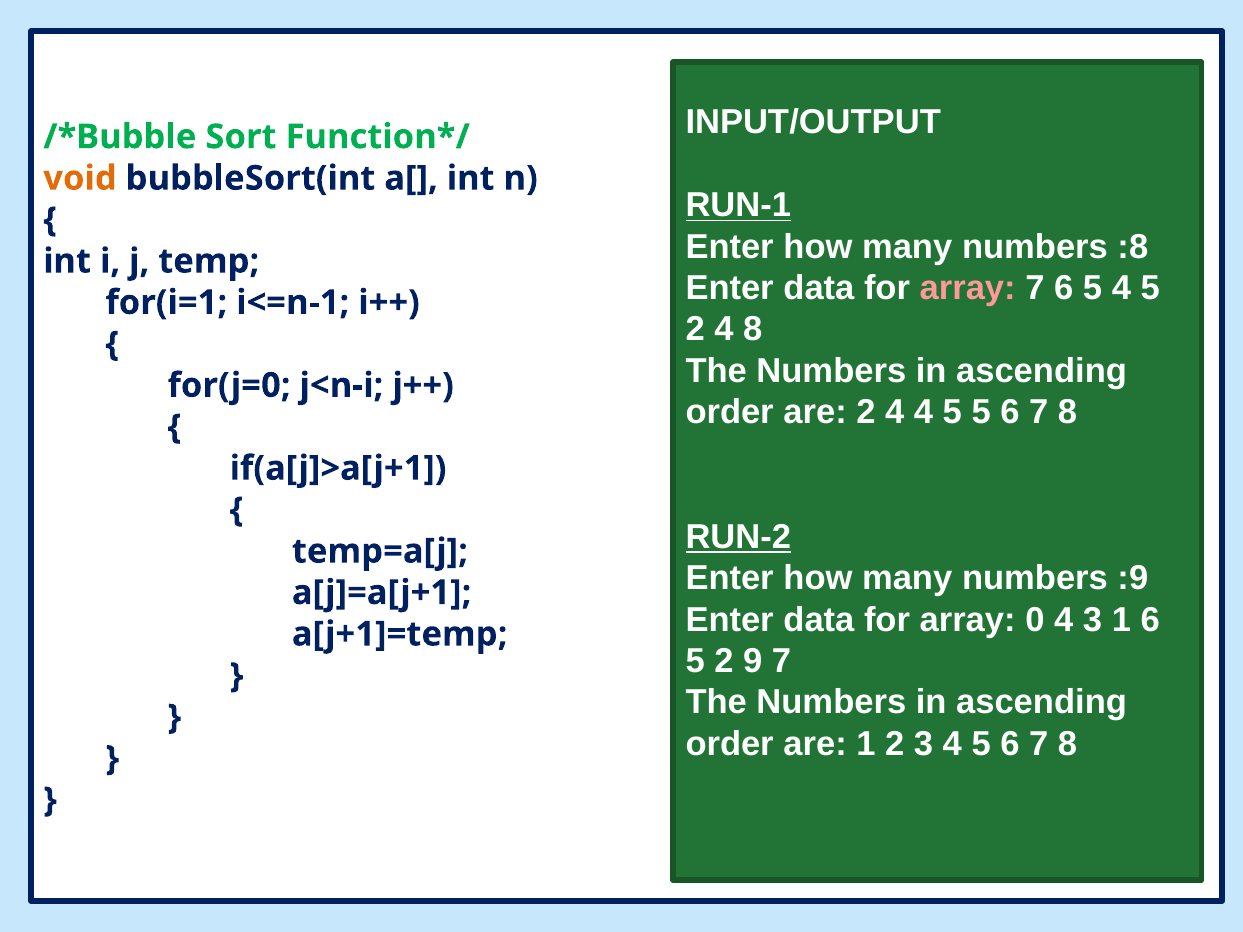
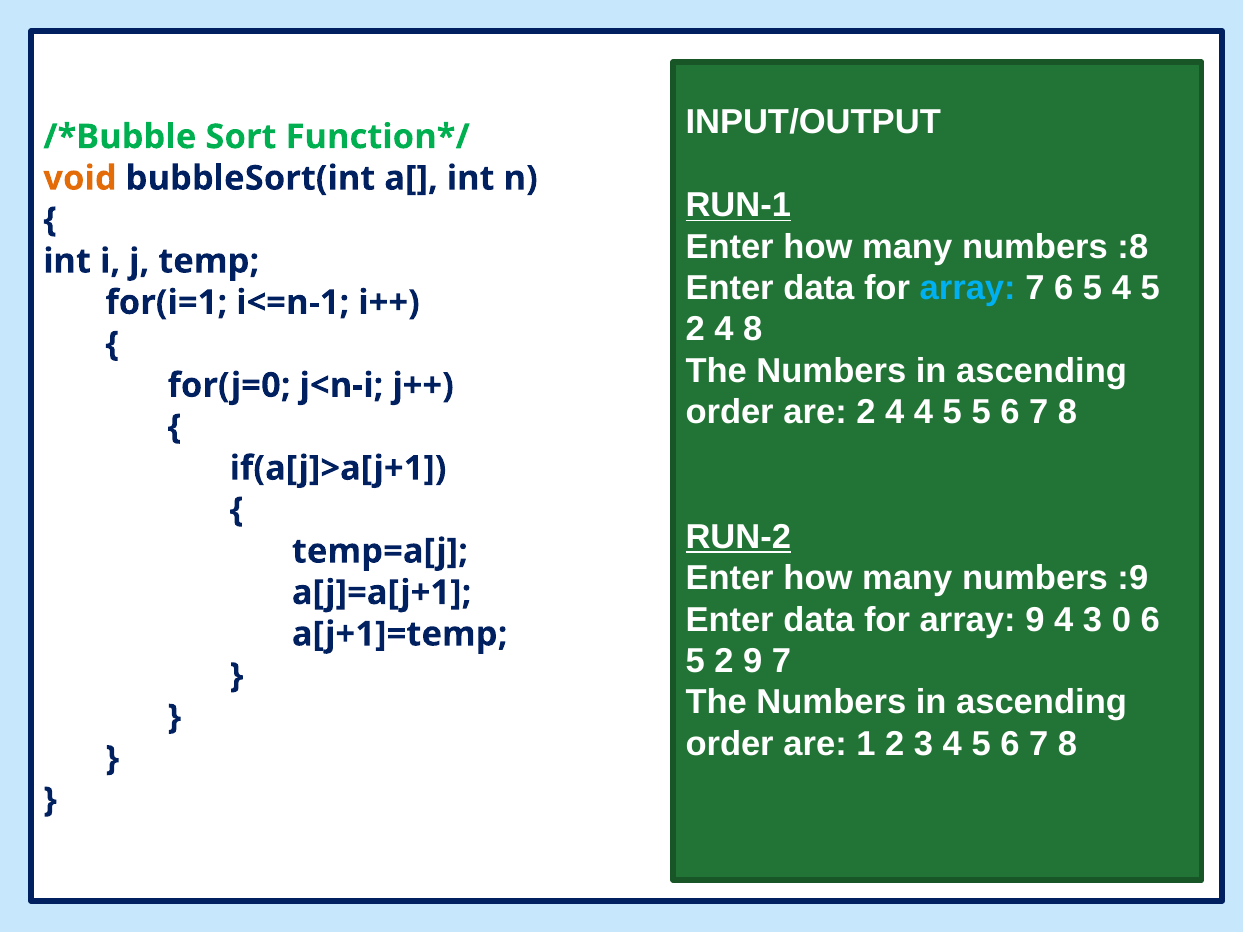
array colour: pink -> light blue (968, 288)
array 0: 0 -> 9 (1035, 620)
3 1: 1 -> 0 (1121, 620)
